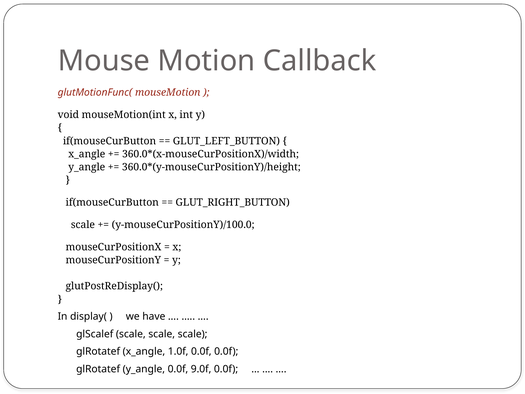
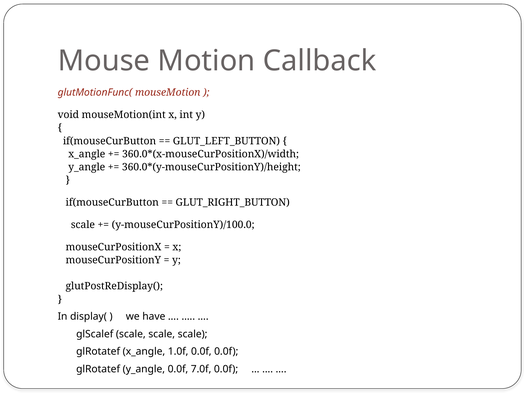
9.0f: 9.0f -> 7.0f (201, 369)
